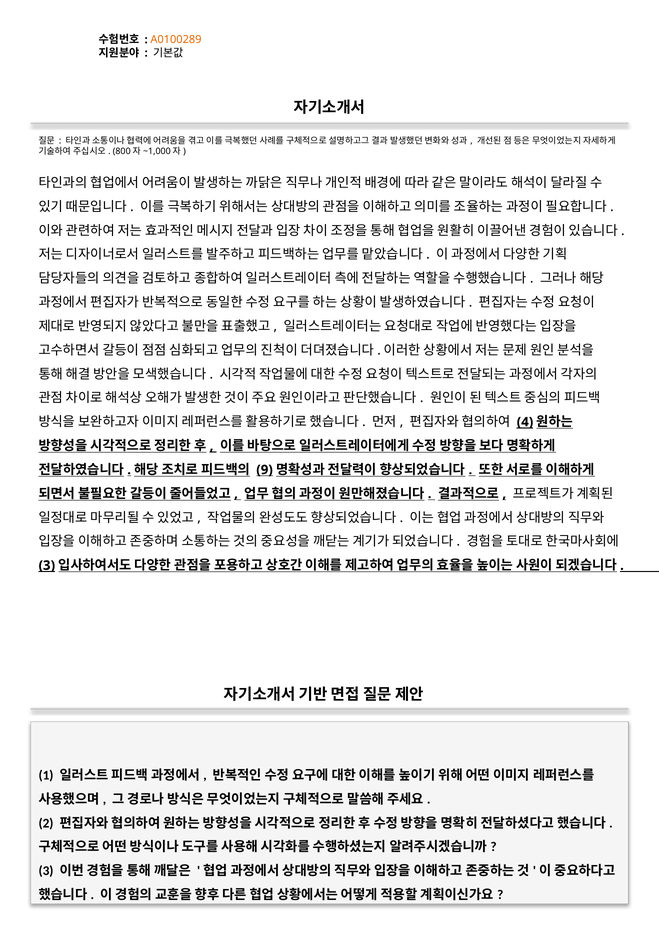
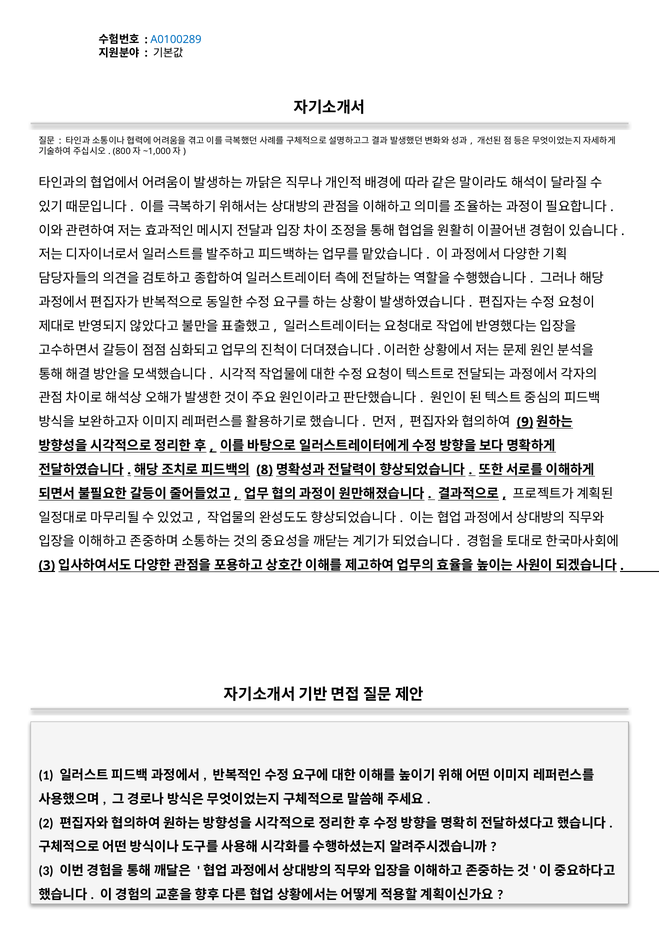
A0100289 colour: orange -> blue (176, 40)
4: 4 -> 9 (525, 422)
9: 9 -> 8 (265, 470)
